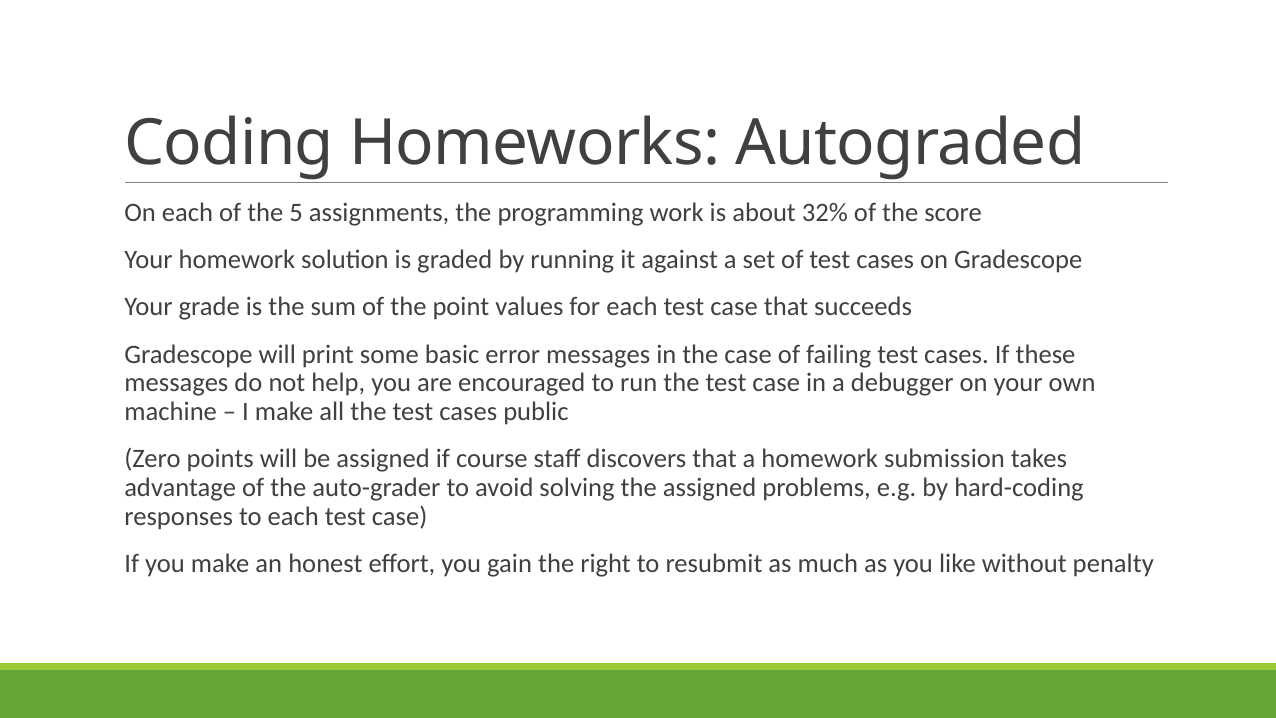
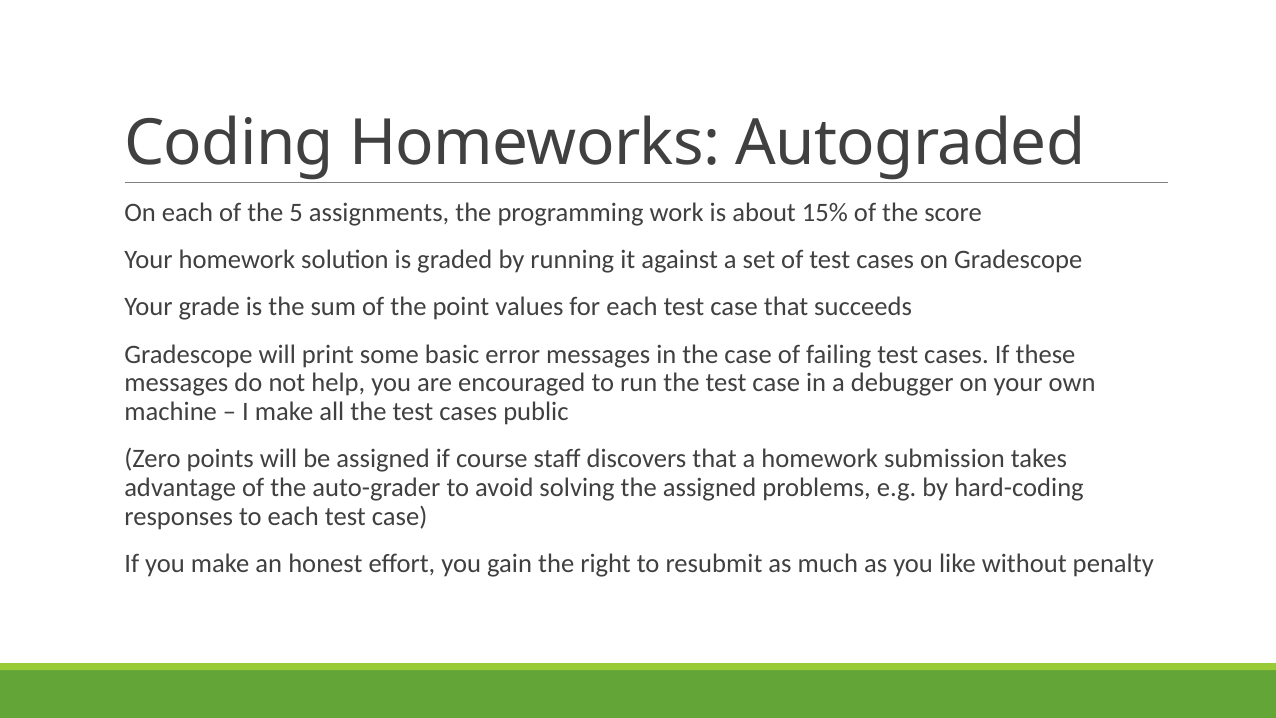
32%: 32% -> 15% (825, 212)
